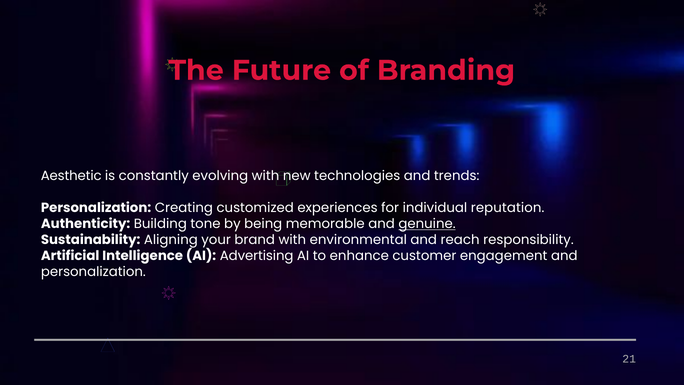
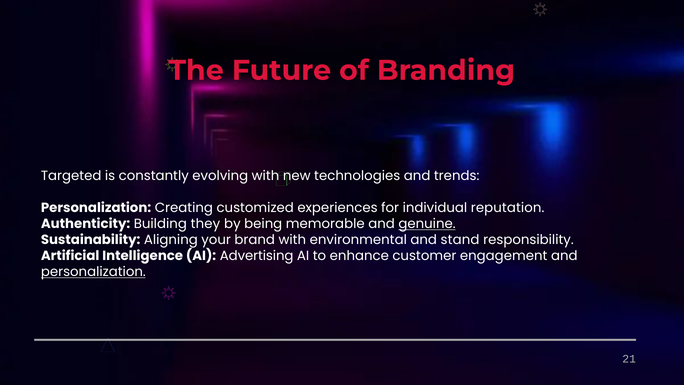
Aesthetic: Aesthetic -> Targeted (71, 176)
tone: tone -> they (205, 224)
reach: reach -> stand (460, 240)
personalization underline: none -> present (93, 272)
